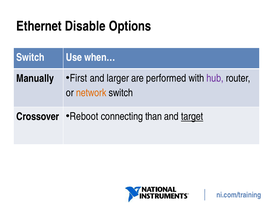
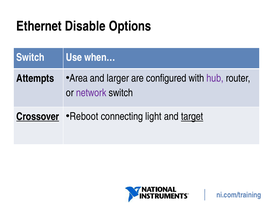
Manually: Manually -> Attempts (35, 78)
First: First -> Area (79, 78)
performed: performed -> configured (166, 78)
network colour: orange -> purple (91, 93)
Crossover underline: none -> present (38, 116)
than: than -> light (153, 116)
